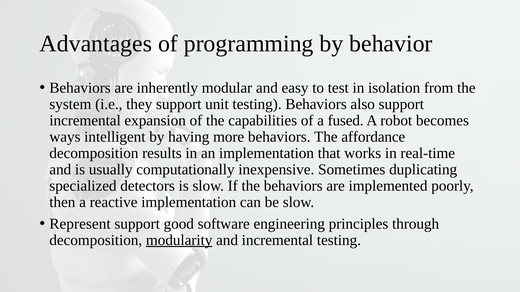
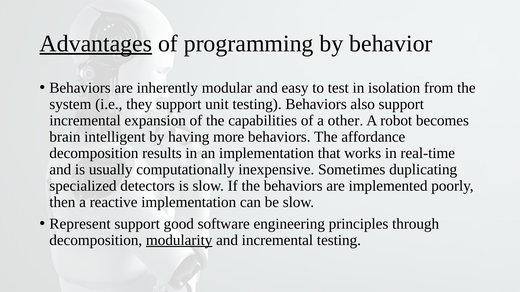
Advantages underline: none -> present (96, 44)
fused: fused -> other (346, 121)
ways: ways -> brain (65, 137)
